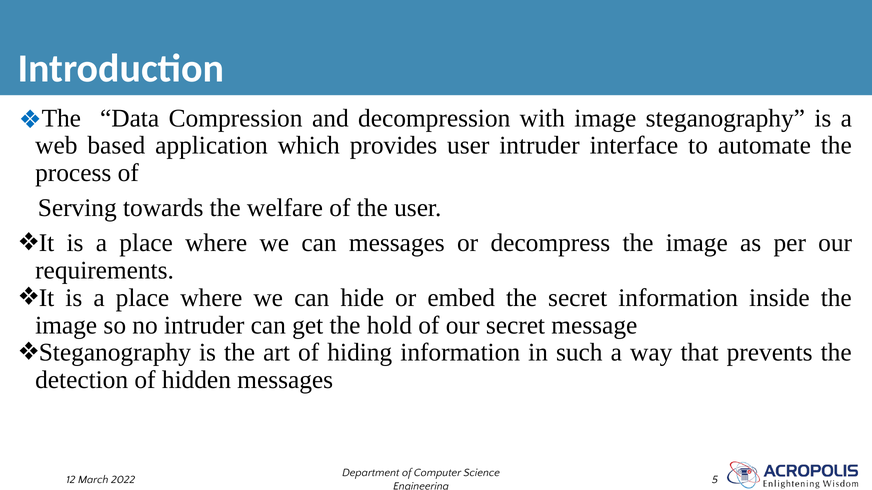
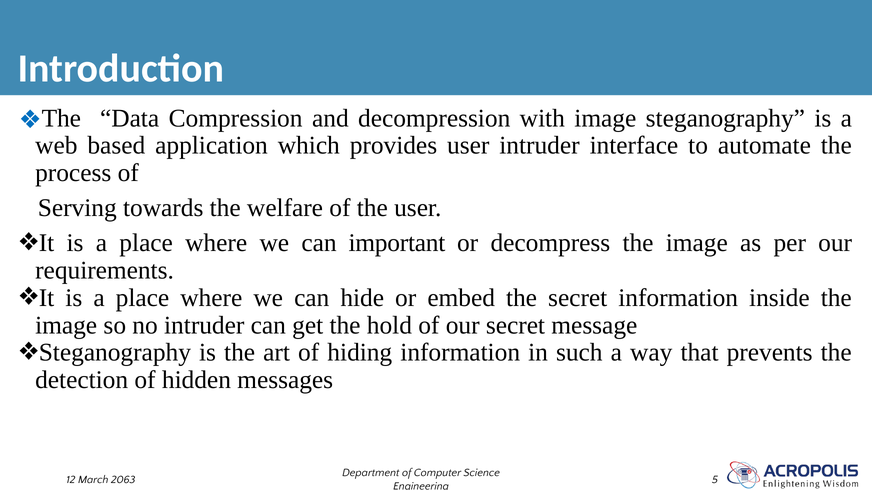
can messages: messages -> important (397, 243)
2022: 2022 -> 2063 (123, 480)
